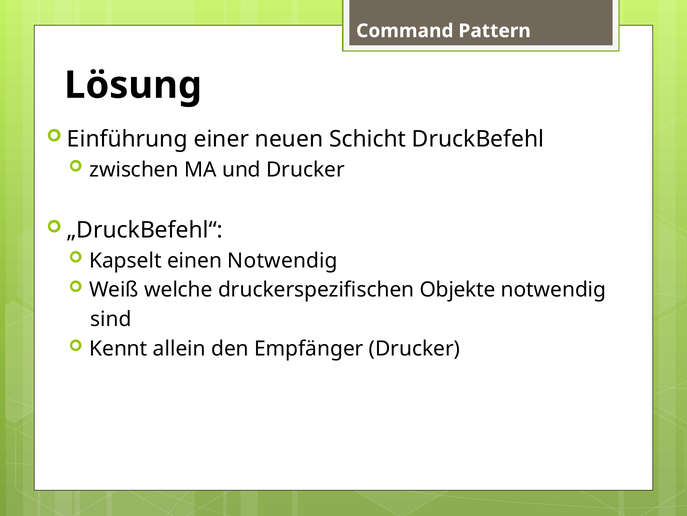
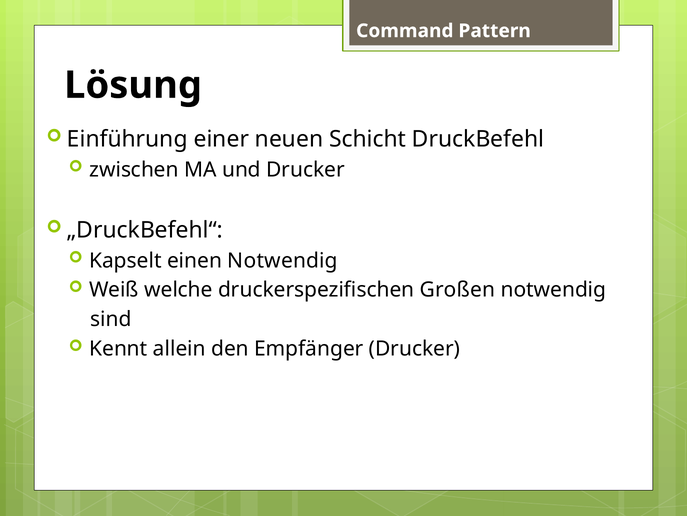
Objekte: Objekte -> Großen (457, 290)
